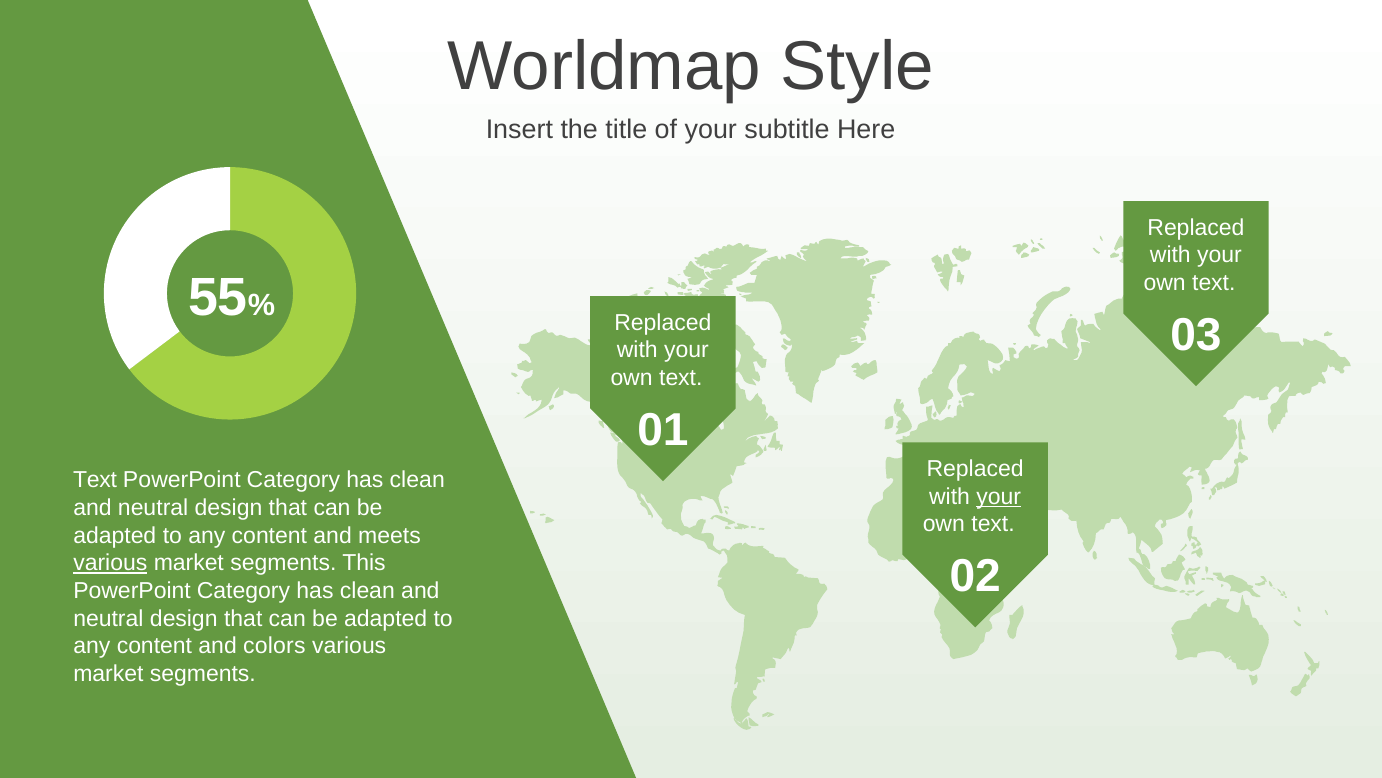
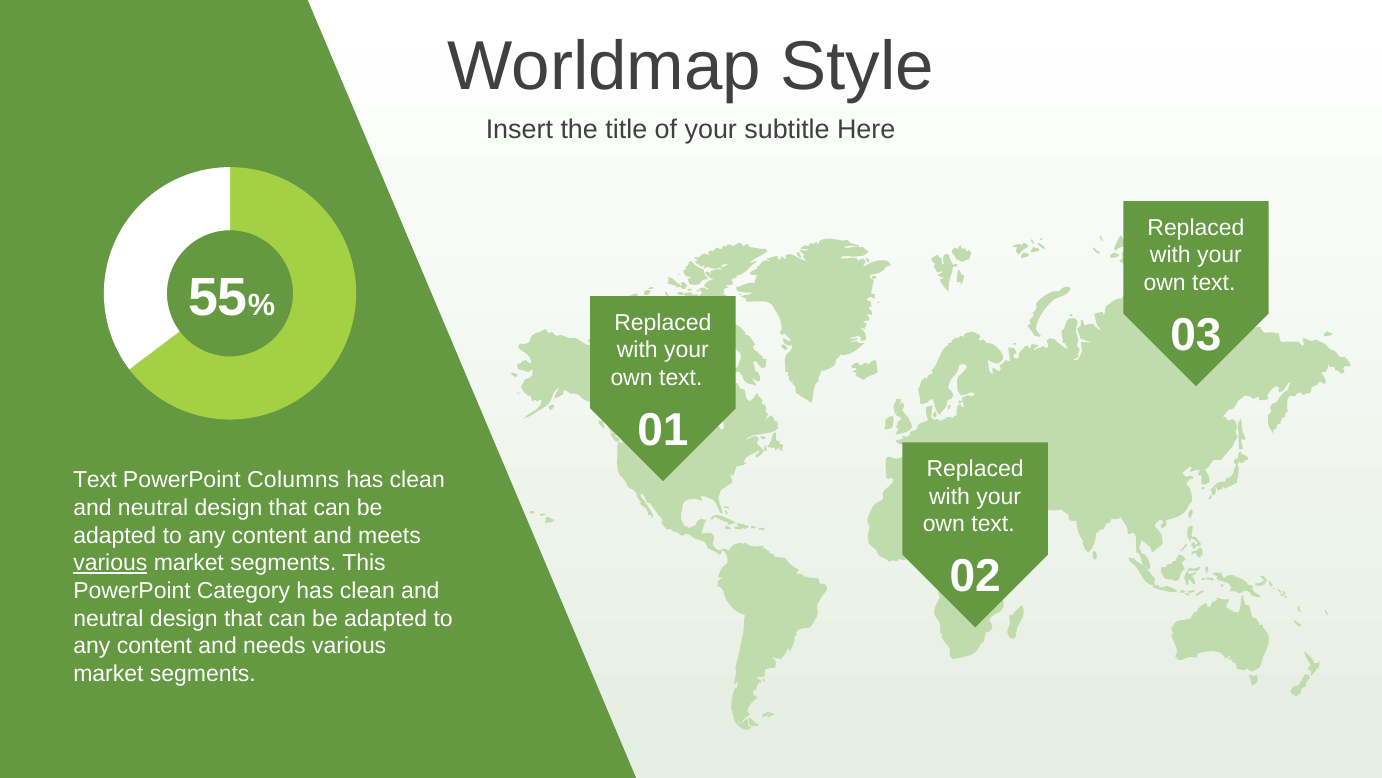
Category: Category -> Columns (293, 480)
your underline: present -> none (999, 496)
colors: colors -> needs (274, 646)
